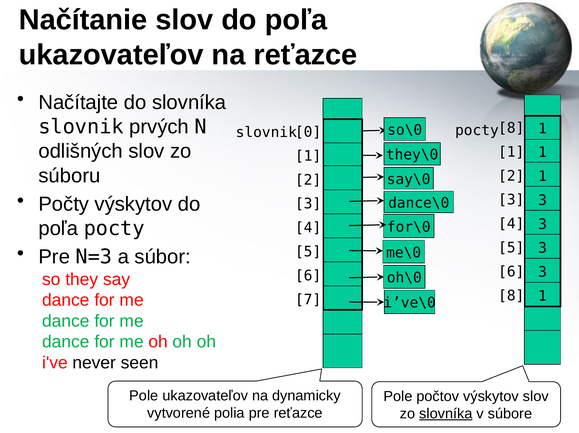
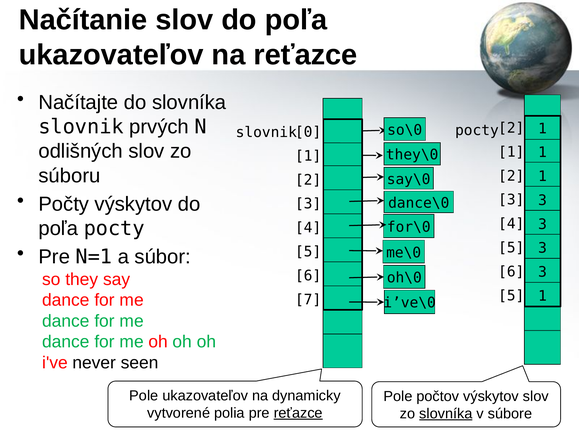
8: 8 -> 2 (511, 128)
N=3: N=3 -> N=1 (94, 257)
8: 8 -> 5 (511, 296)
reťazce underline: none -> present (298, 413)
